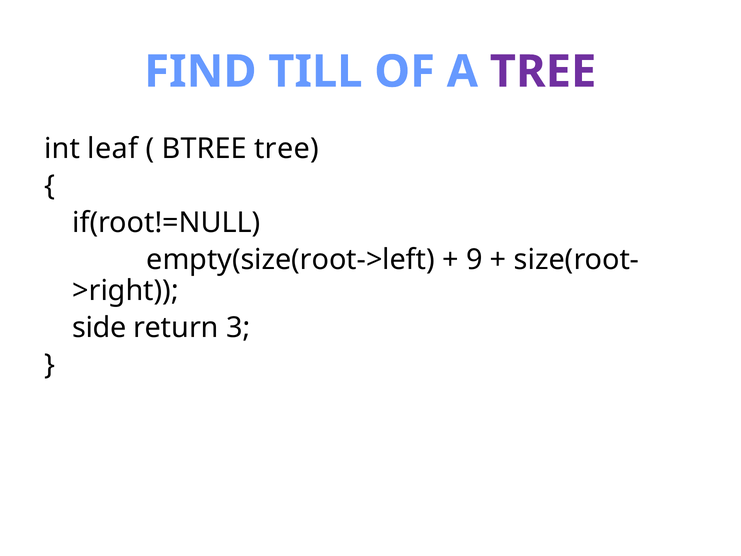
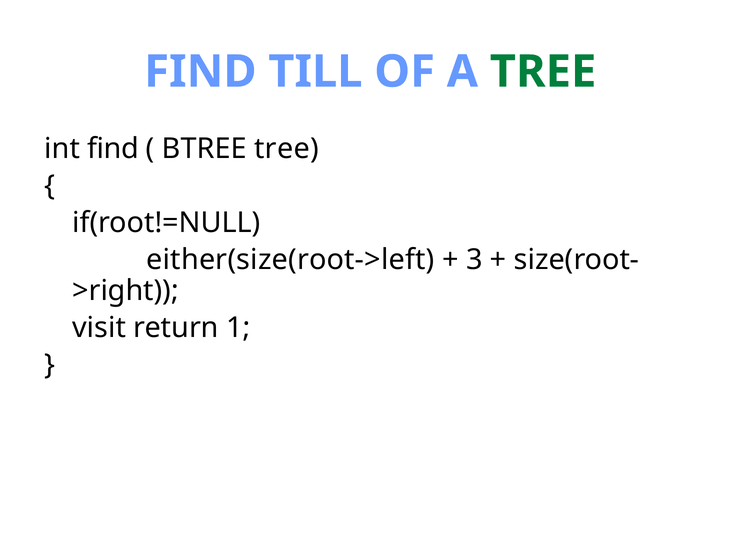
TREE colour: purple -> green (543, 72)
int leaf: leaf -> find (113, 149)
empty(size(root->left: empty(size(root->left -> either(size(root->left (290, 259)
9: 9 -> 3 (474, 259)
side: side -> visit (99, 328)
3: 3 -> 1 (238, 328)
